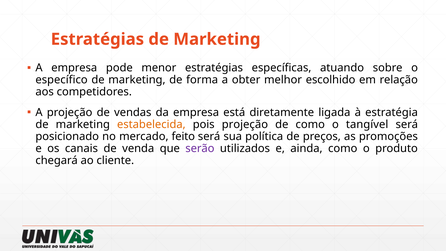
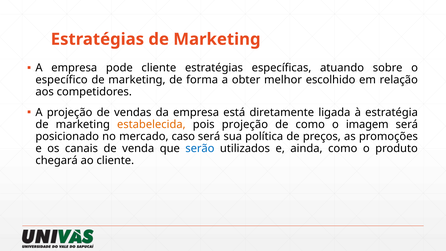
pode menor: menor -> cliente (159, 68)
tangível: tangível -> imagem (367, 124)
feito: feito -> caso (183, 136)
serão colour: purple -> blue (200, 148)
